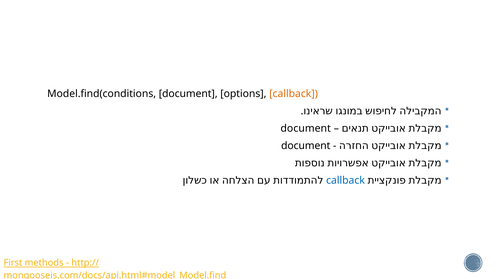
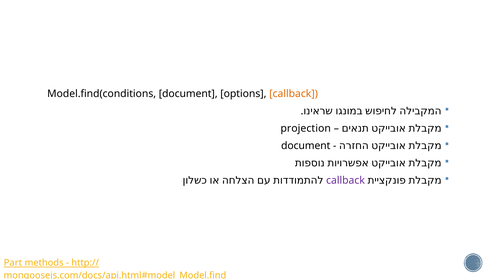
document: document -> projection (306, 128)
callback colour: blue -> purple (345, 180)
First: First -> Part (13, 263)
